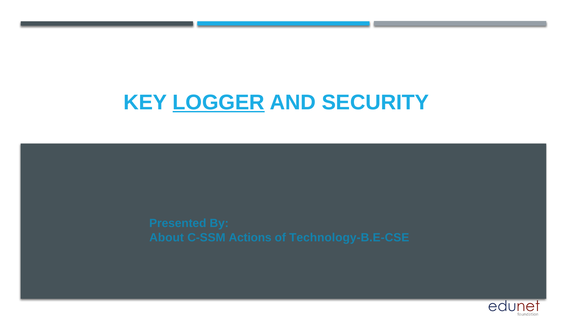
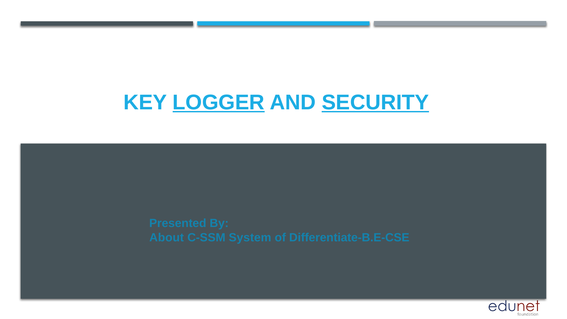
SECURITY underline: none -> present (375, 102)
Actions: Actions -> System (250, 238)
Technology-B.E-CSE: Technology-B.E-CSE -> Differentiate-B.E-CSE (349, 238)
